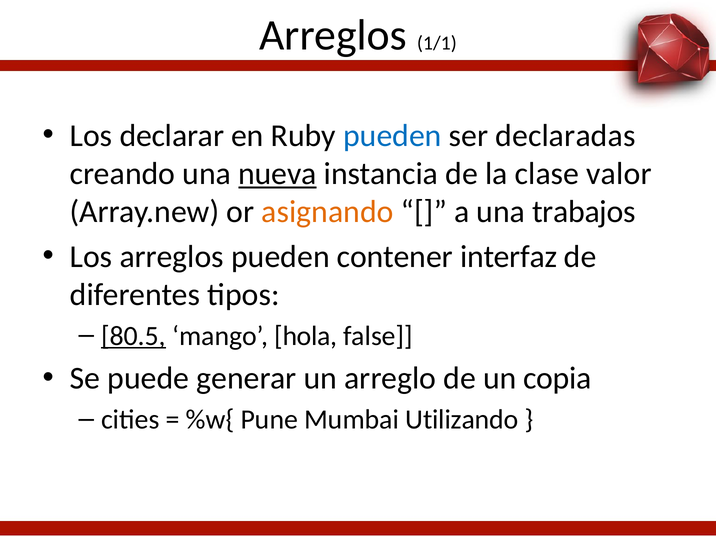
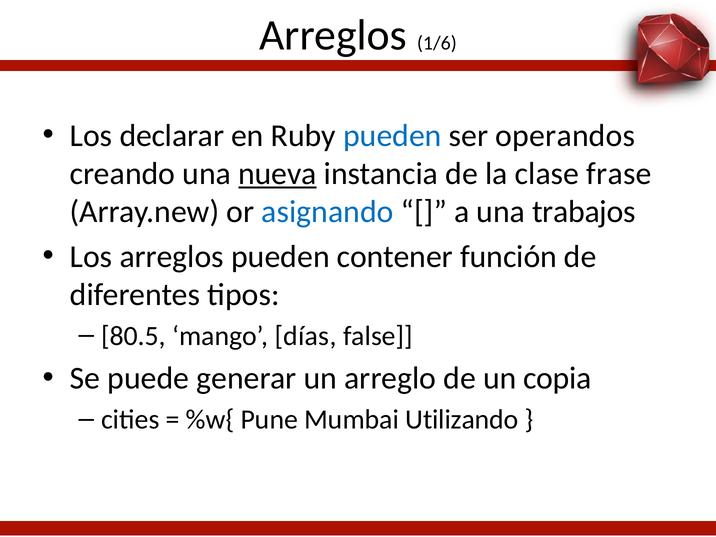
1/1: 1/1 -> 1/6 (437, 43)
declaradas: declaradas -> operandos (565, 136)
valor: valor -> frase (619, 174)
asignando colour: orange -> blue (328, 212)
interfaz: interfaz -> función (509, 257)
80.5 underline: present -> none (133, 336)
hola: hola -> días (306, 336)
